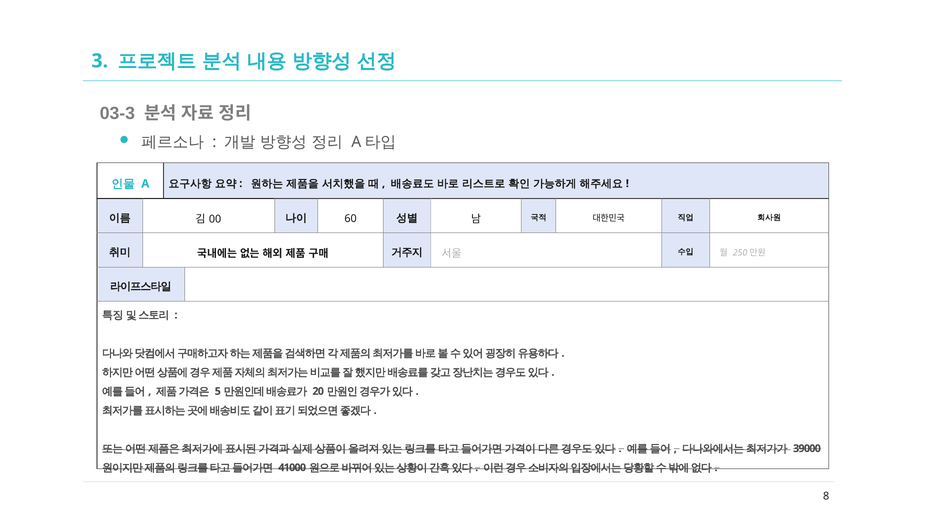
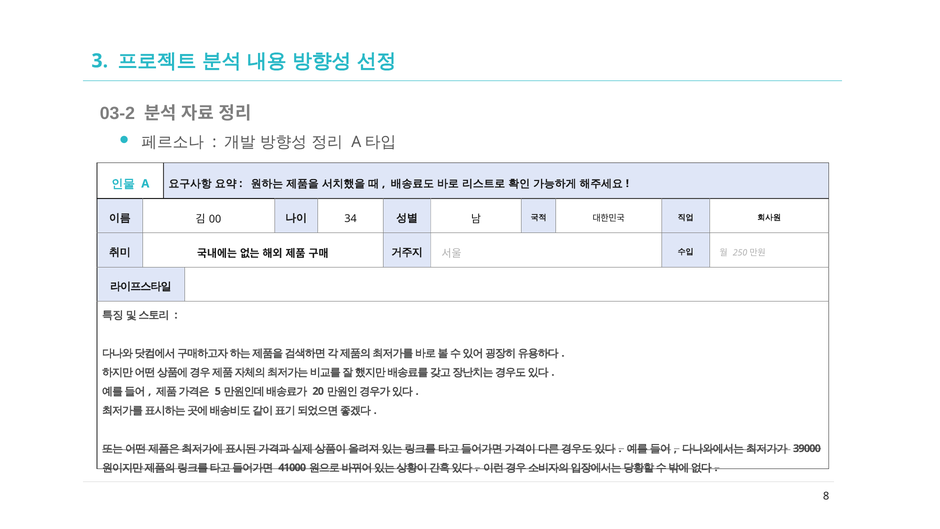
03-3: 03-3 -> 03-2 (117, 113)
60: 60 -> 34 (351, 218)
